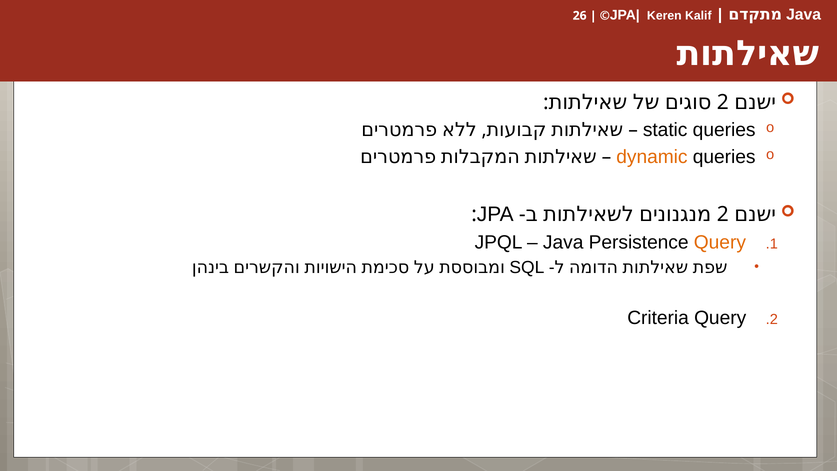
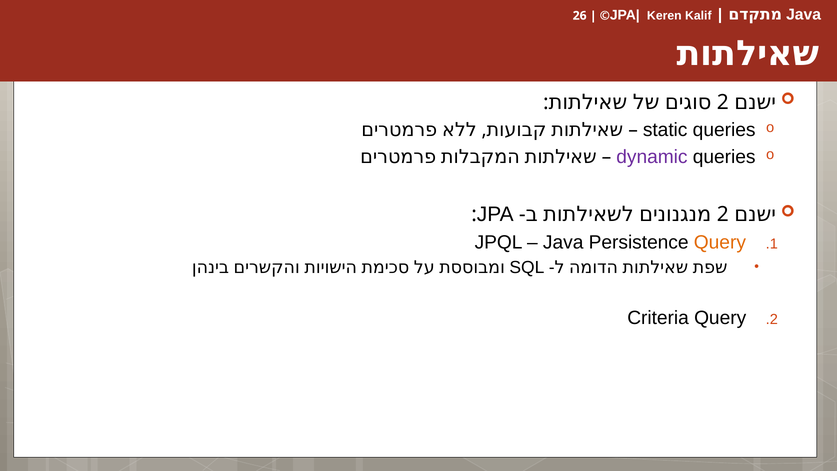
dynamic colour: orange -> purple (652, 157)
